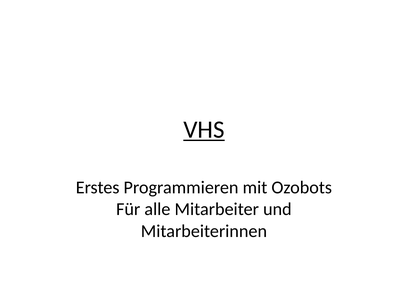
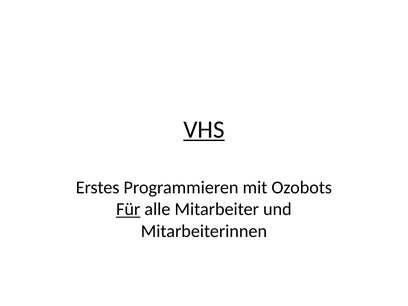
Für underline: none -> present (128, 209)
